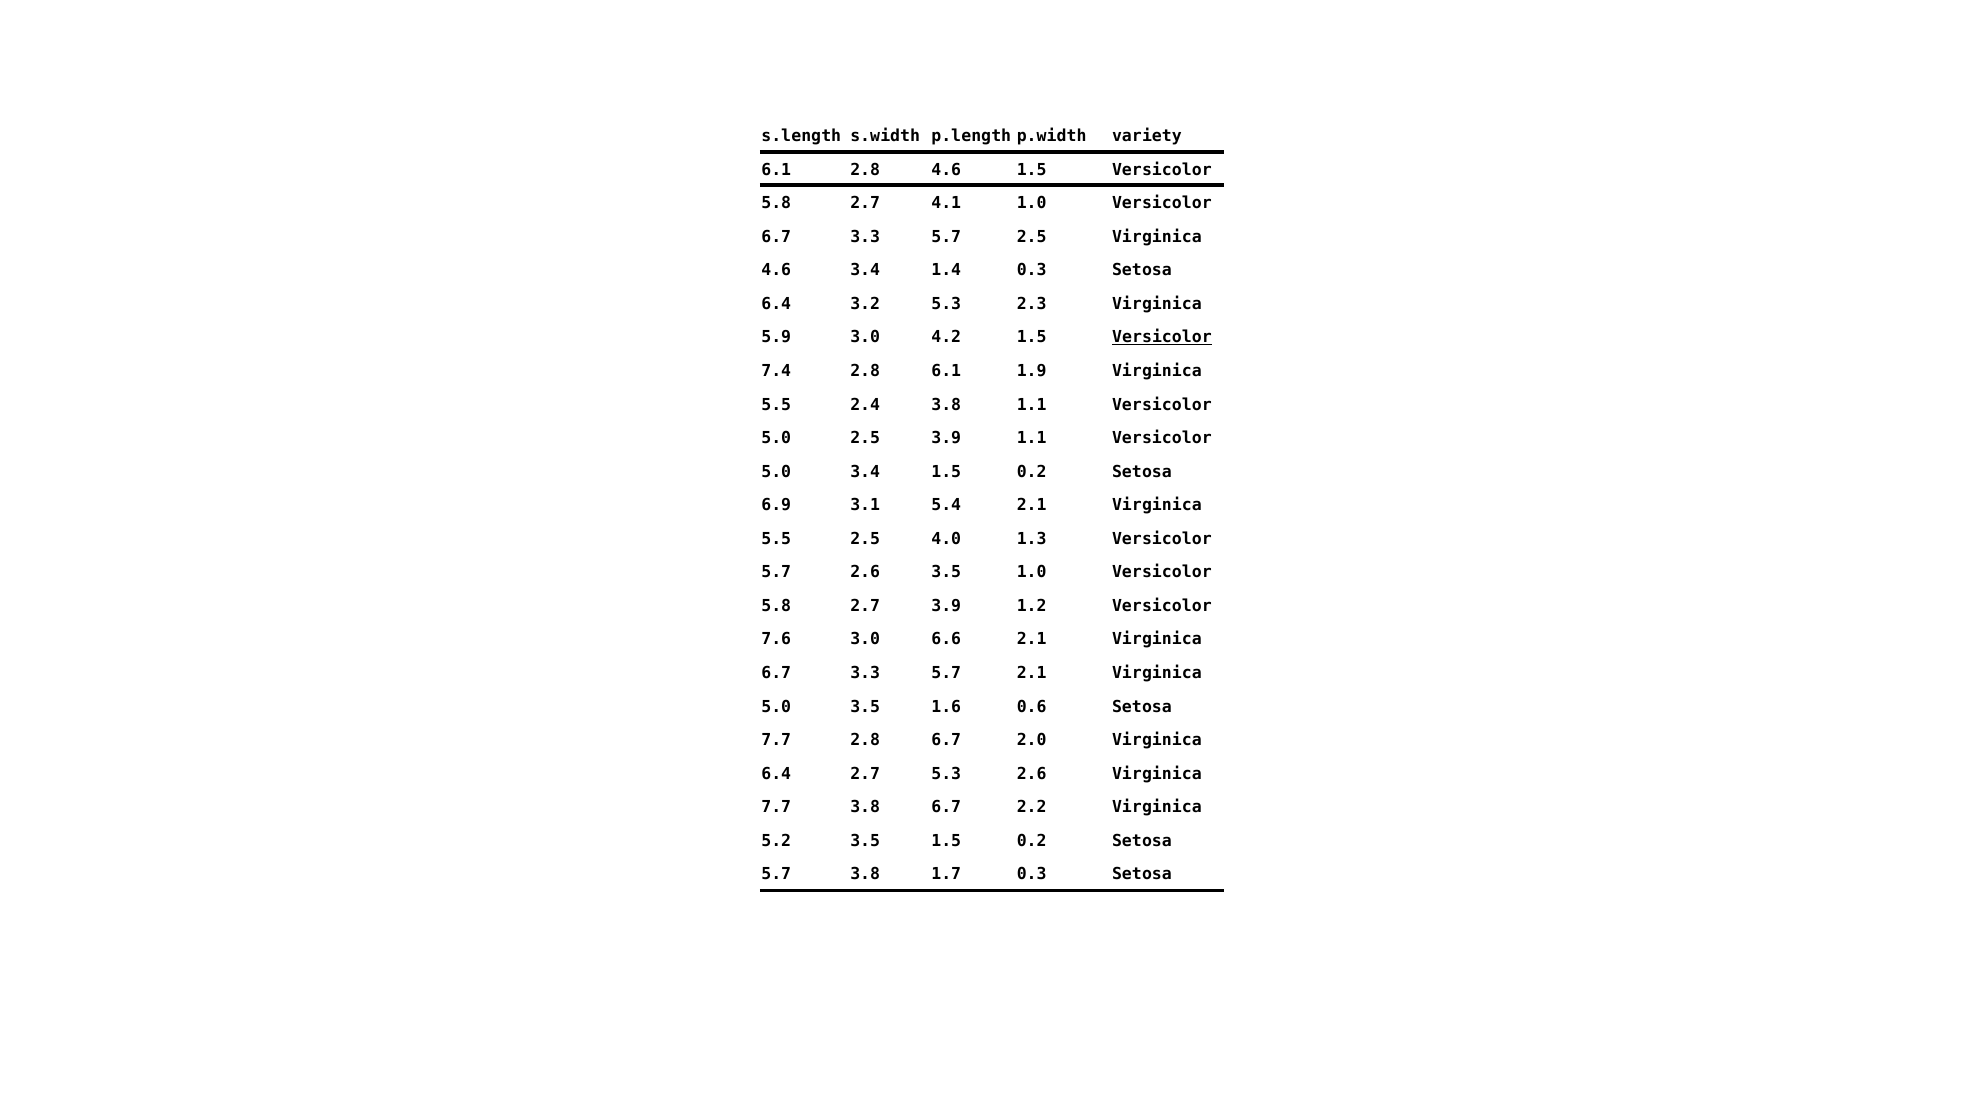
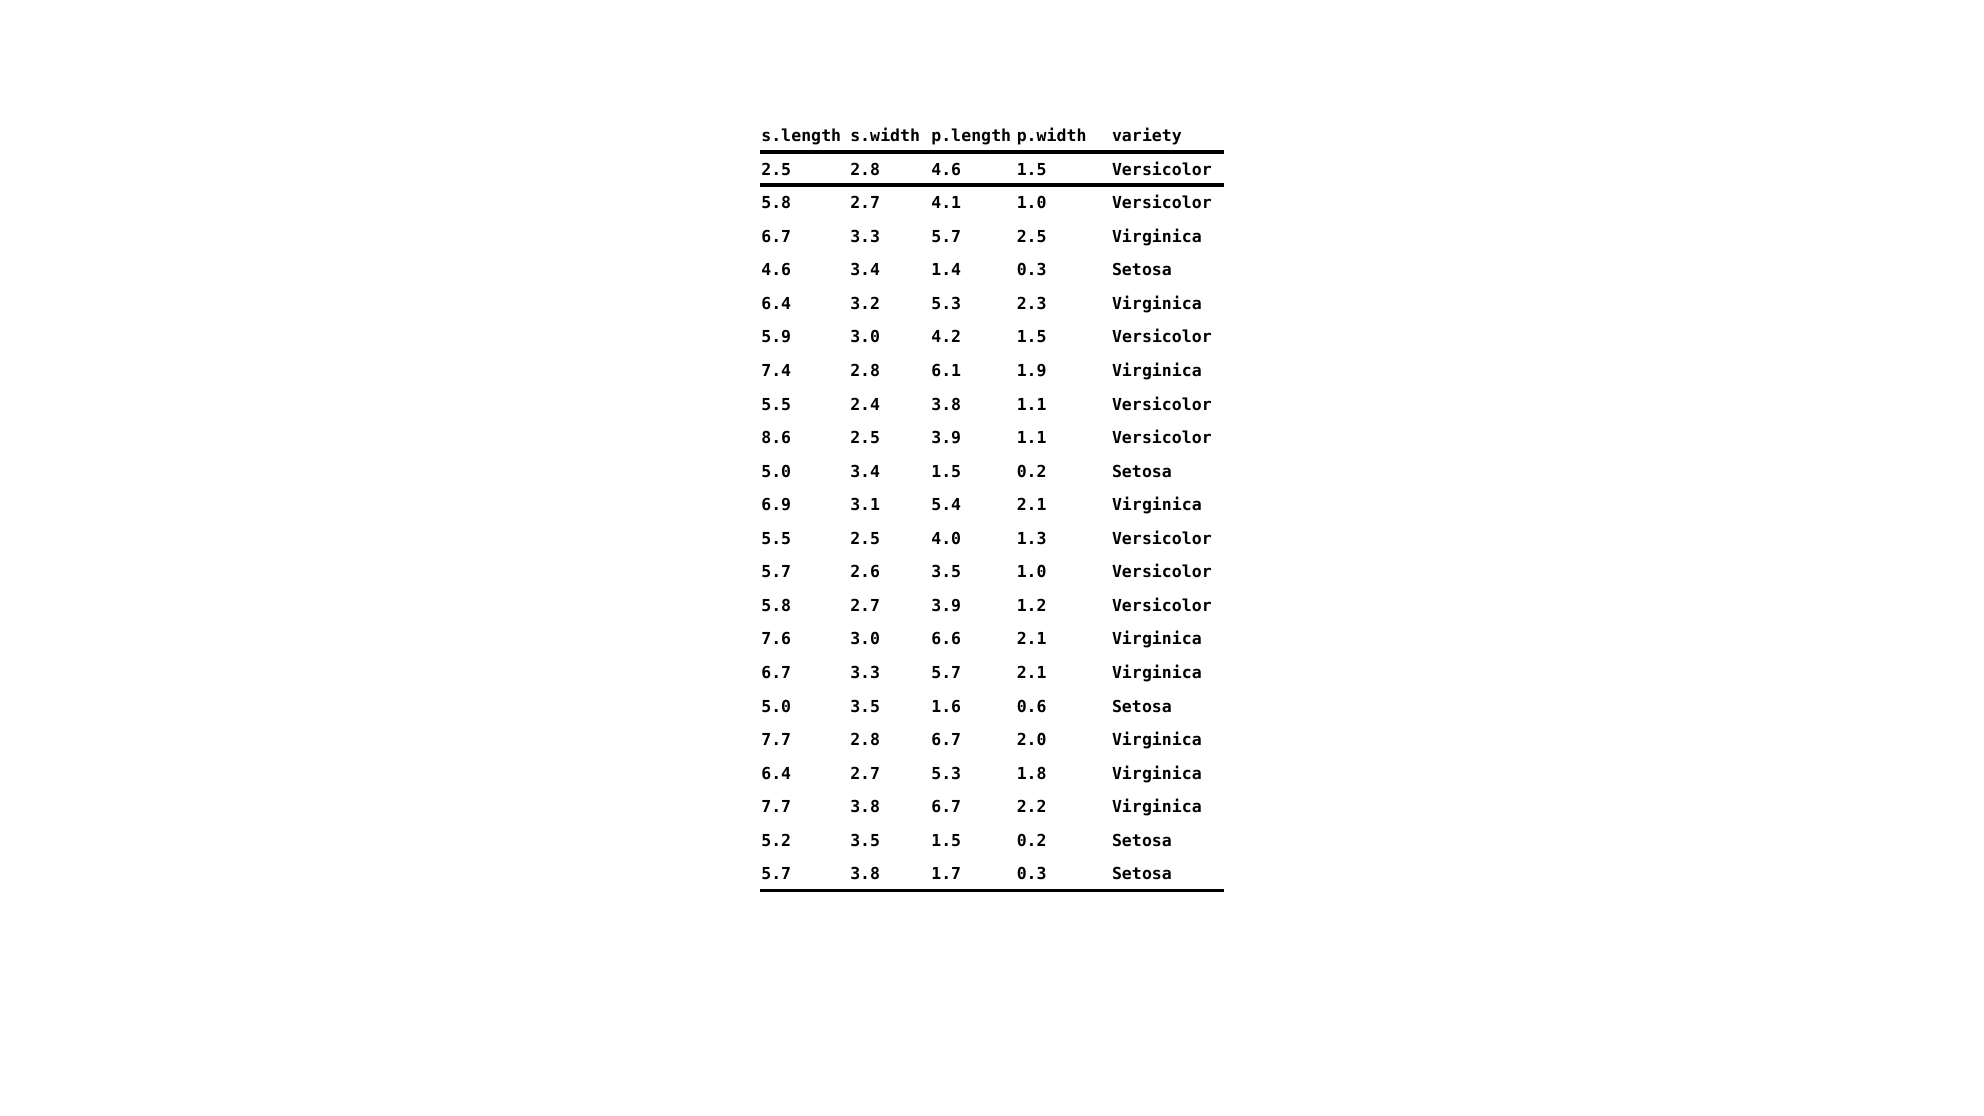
6.1: 6.1 -> 2.5 (776, 170)
Versicolor underline: present -> none (1162, 337)
5.0: 5.0 -> 8.6 (776, 438)
5.3 2.6: 2.6 -> 1.8 (1032, 774)
